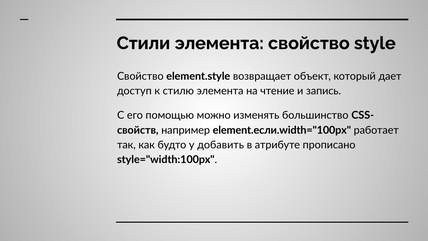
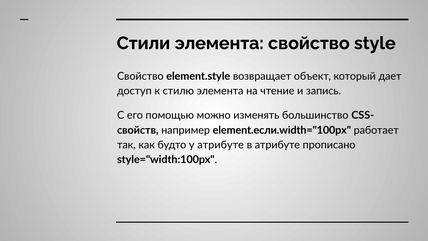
у добавить: добавить -> атрибуте (221, 145)
